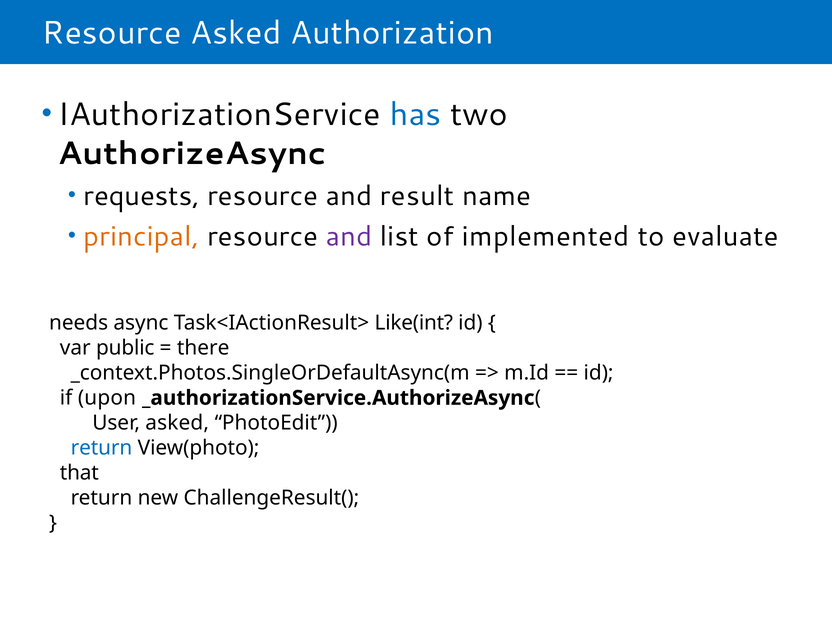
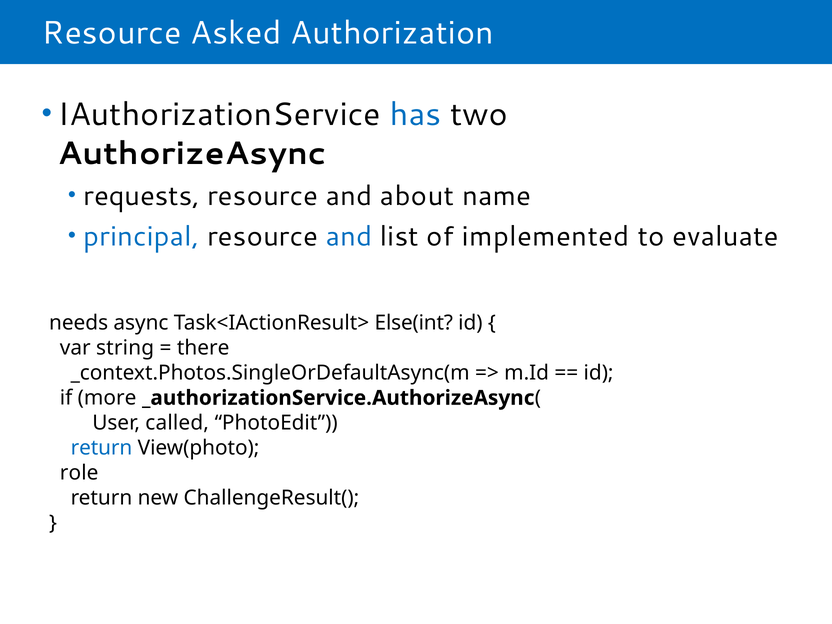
result: result -> about (417, 196)
principal colour: orange -> blue (141, 236)
and colour: purple -> blue (349, 236)
Like(int: Like(int -> Else(int (414, 323)
public: public -> string (125, 348)
upon: upon -> more (107, 398)
User asked: asked -> called (177, 423)
that: that -> role (79, 473)
